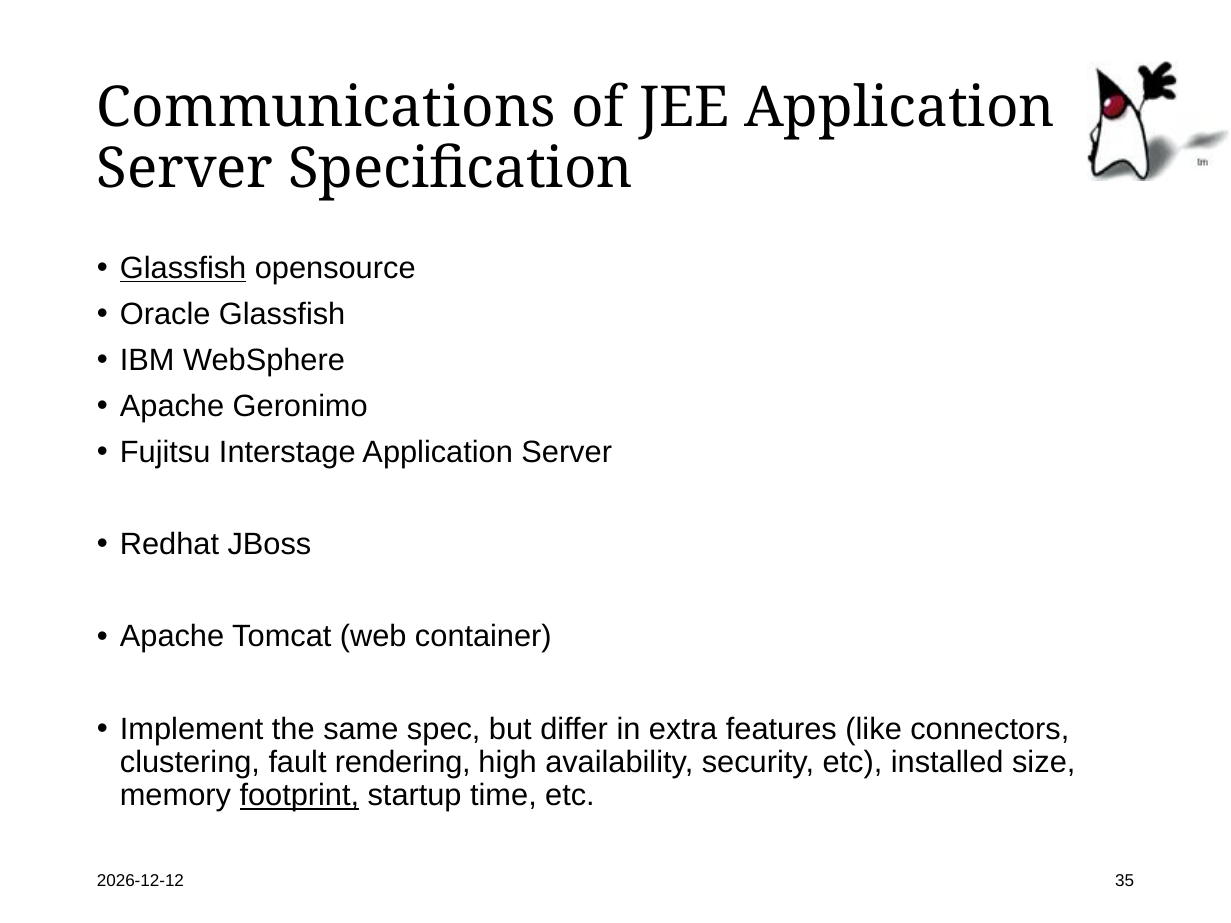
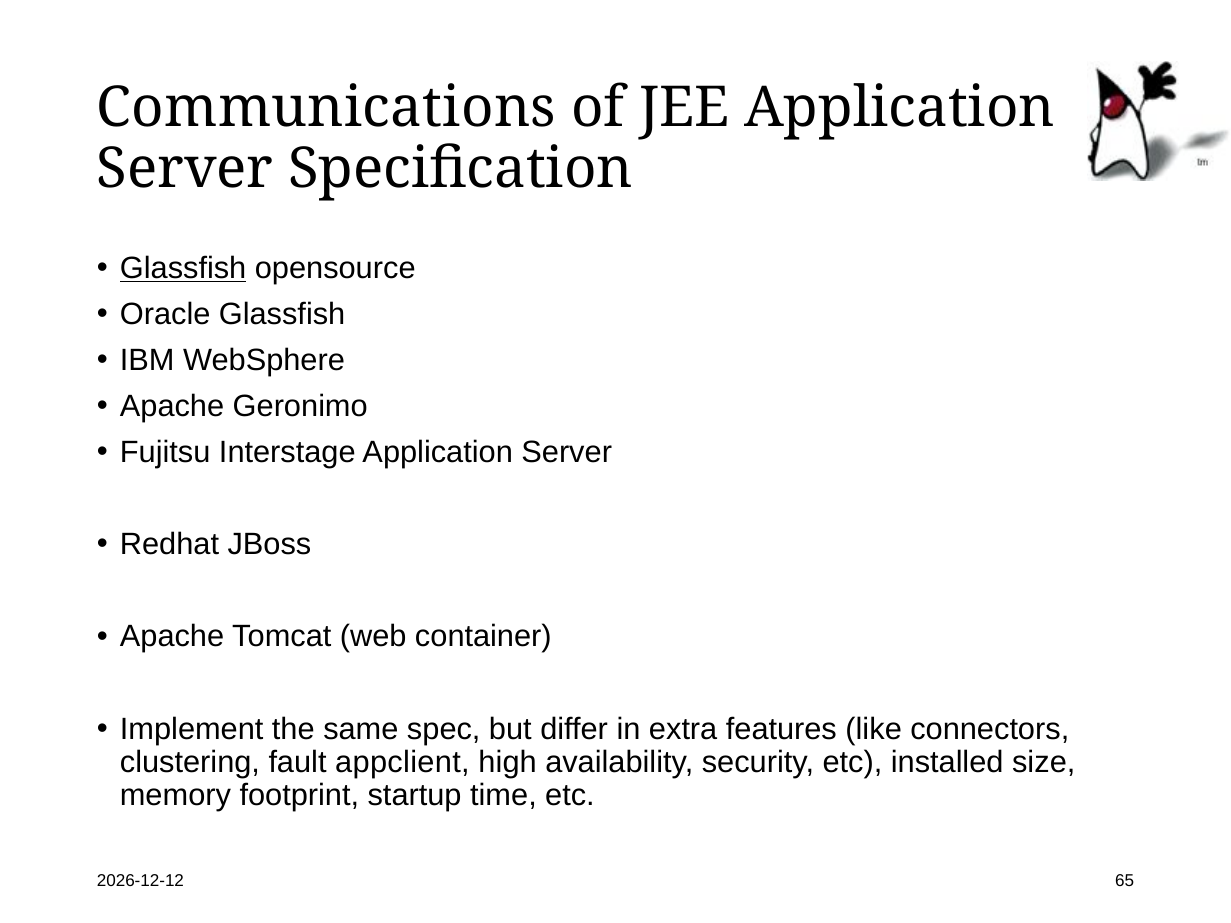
rendering: rendering -> appclient (402, 762)
footprint underline: present -> none (299, 796)
35: 35 -> 65 (1125, 881)
